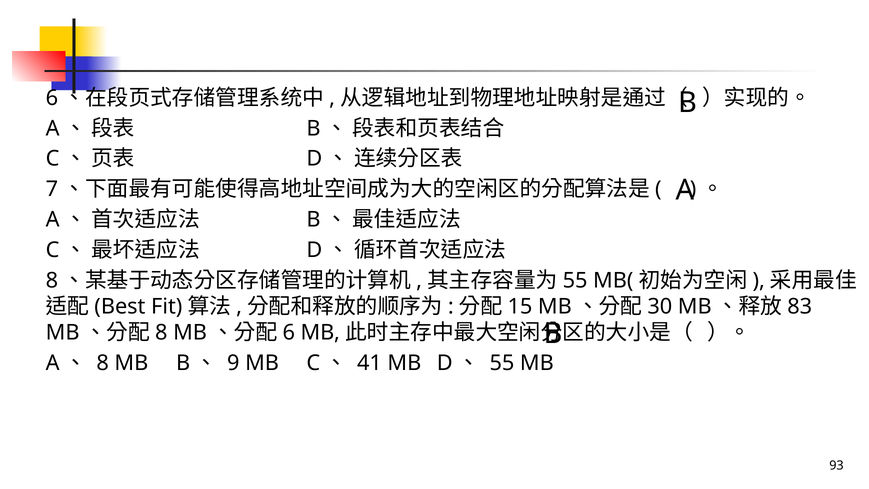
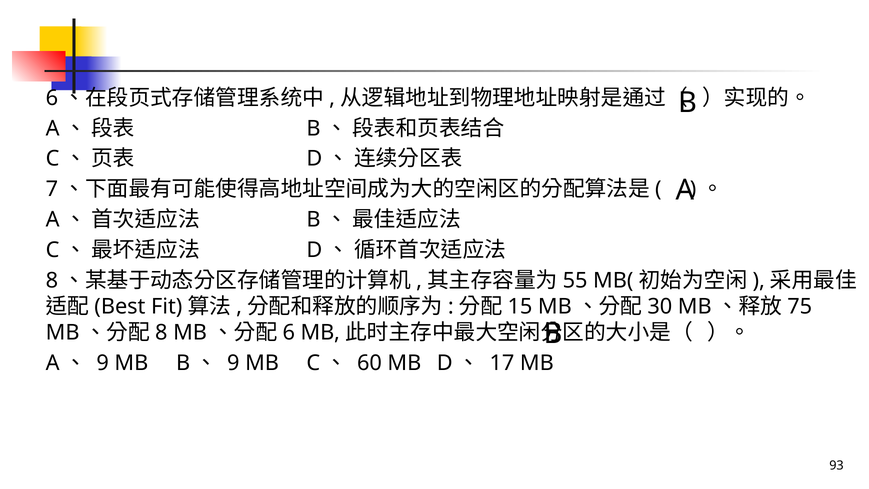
83: 83 -> 75 (800, 306)
8: 8 -> 9 (103, 363)
41: 41 -> 60 (369, 363)
55: 55 -> 17 (502, 363)
